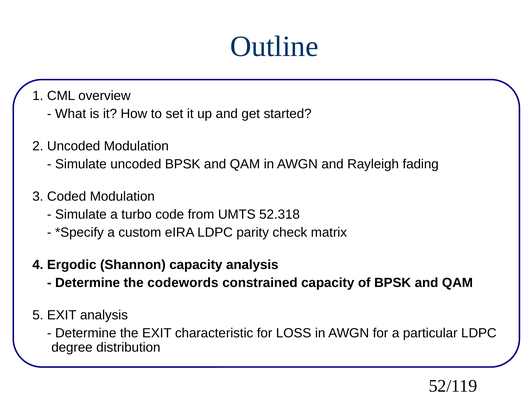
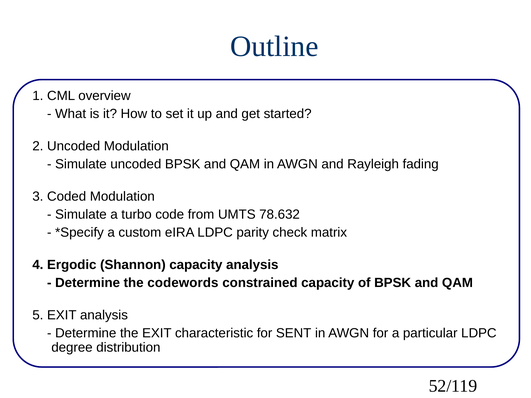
52.318: 52.318 -> 78.632 (280, 215)
LOSS: LOSS -> SENT (294, 333)
